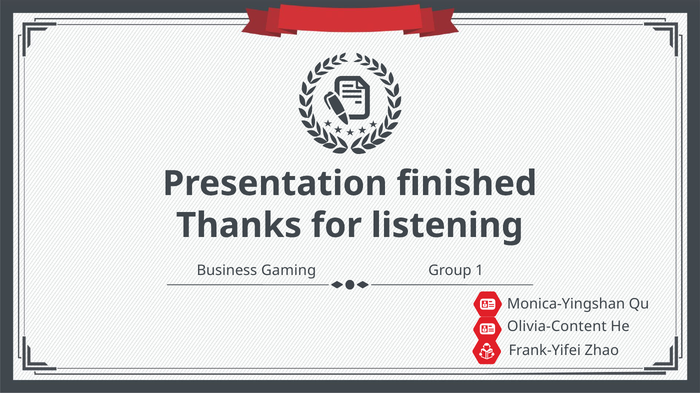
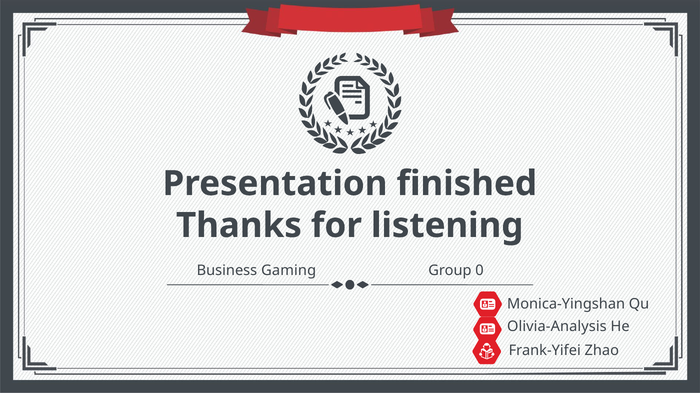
1: 1 -> 0 (479, 271)
Olivia-Content: Olivia-Content -> Olivia-Analysis (557, 327)
